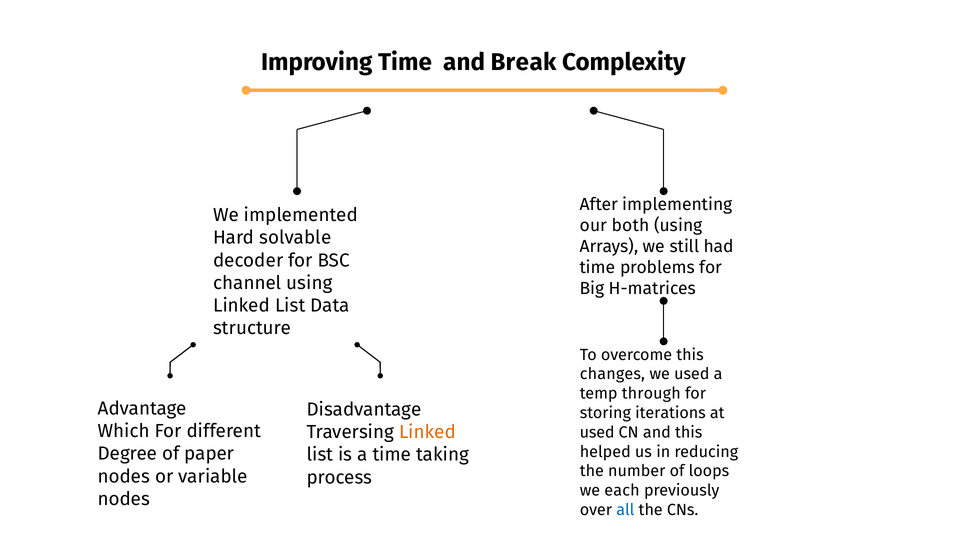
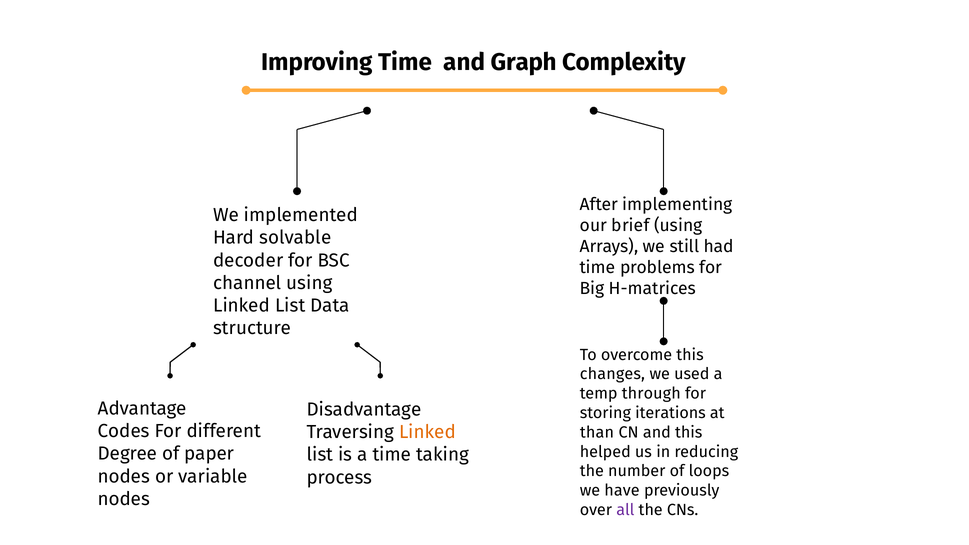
Break: Break -> Graph (524, 62)
both: both -> brief (630, 226)
Which: Which -> Codes (124, 431)
used: used -> than (597, 432)
each: each -> have (622, 491)
all colour: blue -> purple (625, 510)
